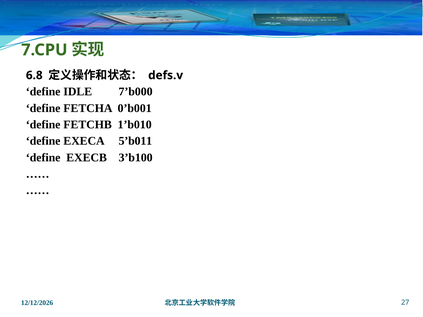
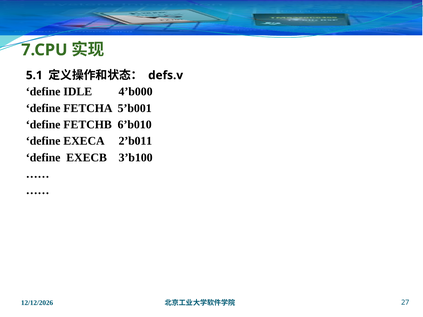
6.8: 6.8 -> 5.1 (34, 75)
7’b000: 7’b000 -> 4’b000 (136, 92)
0’b001: 0’b001 -> 5’b001 (135, 108)
1’b010: 1’b010 -> 6’b010 (135, 125)
5’b011: 5’b011 -> 2’b011 (135, 141)
